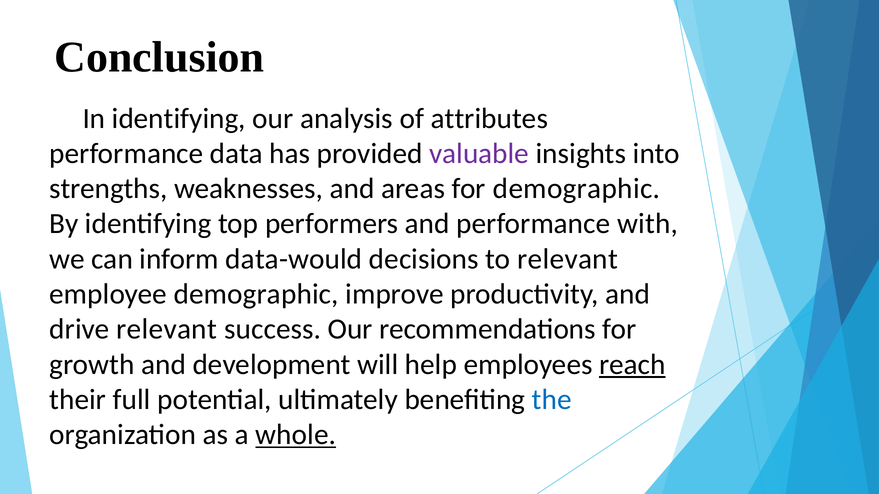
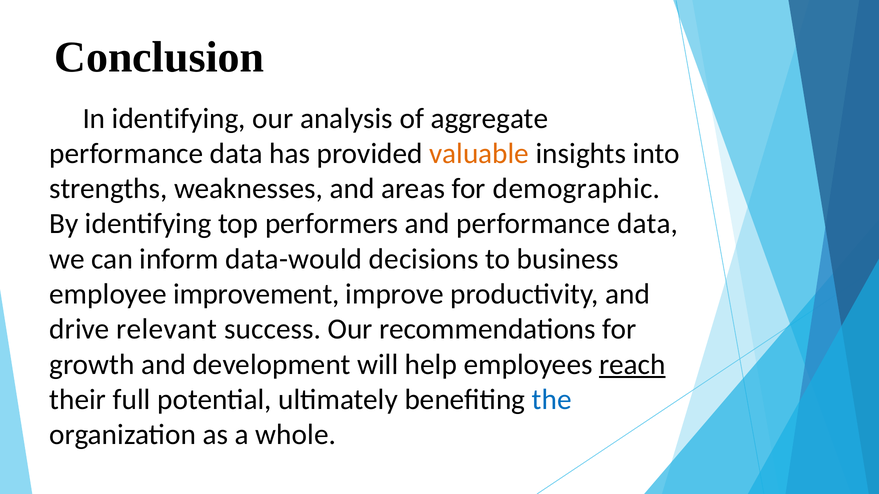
attributes: attributes -> aggregate (489, 119)
valuable colour: purple -> orange (479, 154)
and performance with: with -> data (648, 224)
to relevant: relevant -> business (568, 259)
employee demographic: demographic -> improvement (256, 294)
whole underline: present -> none (296, 435)
